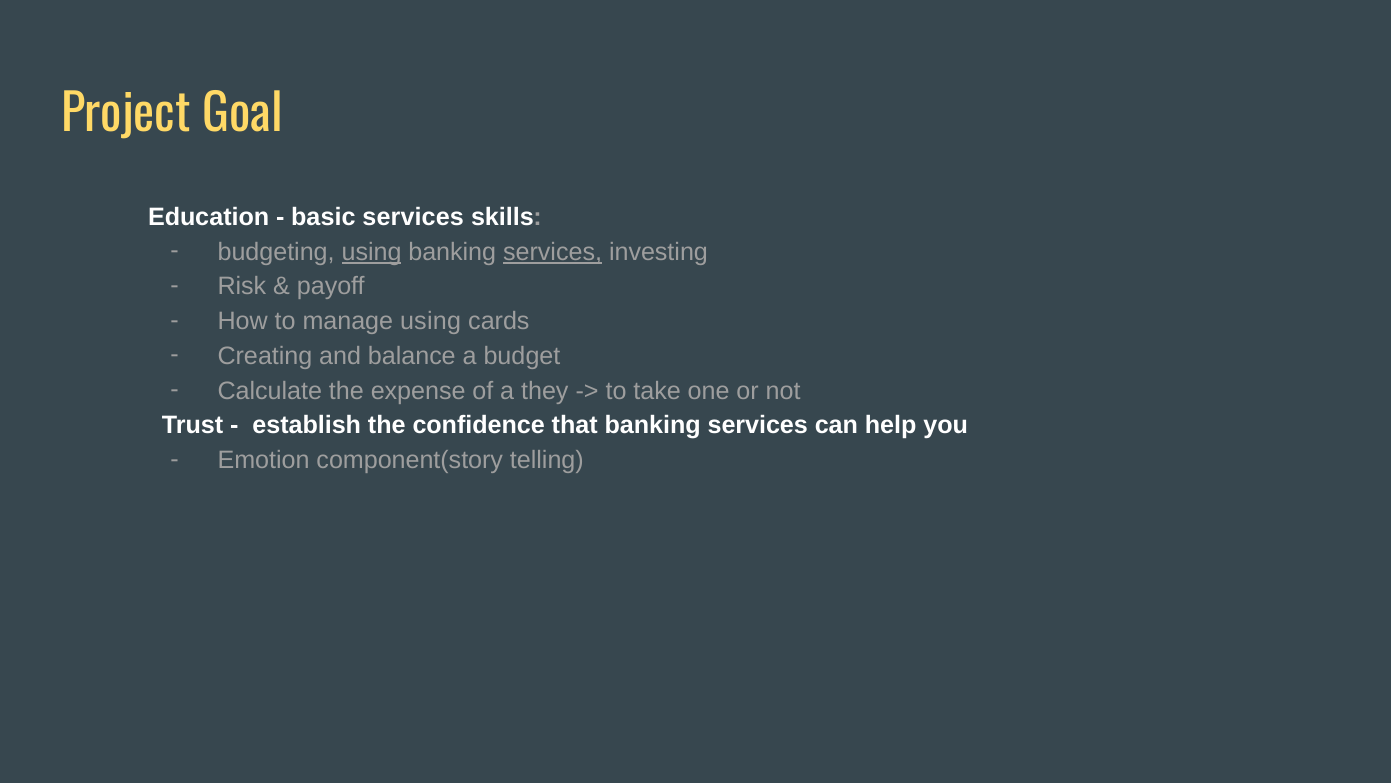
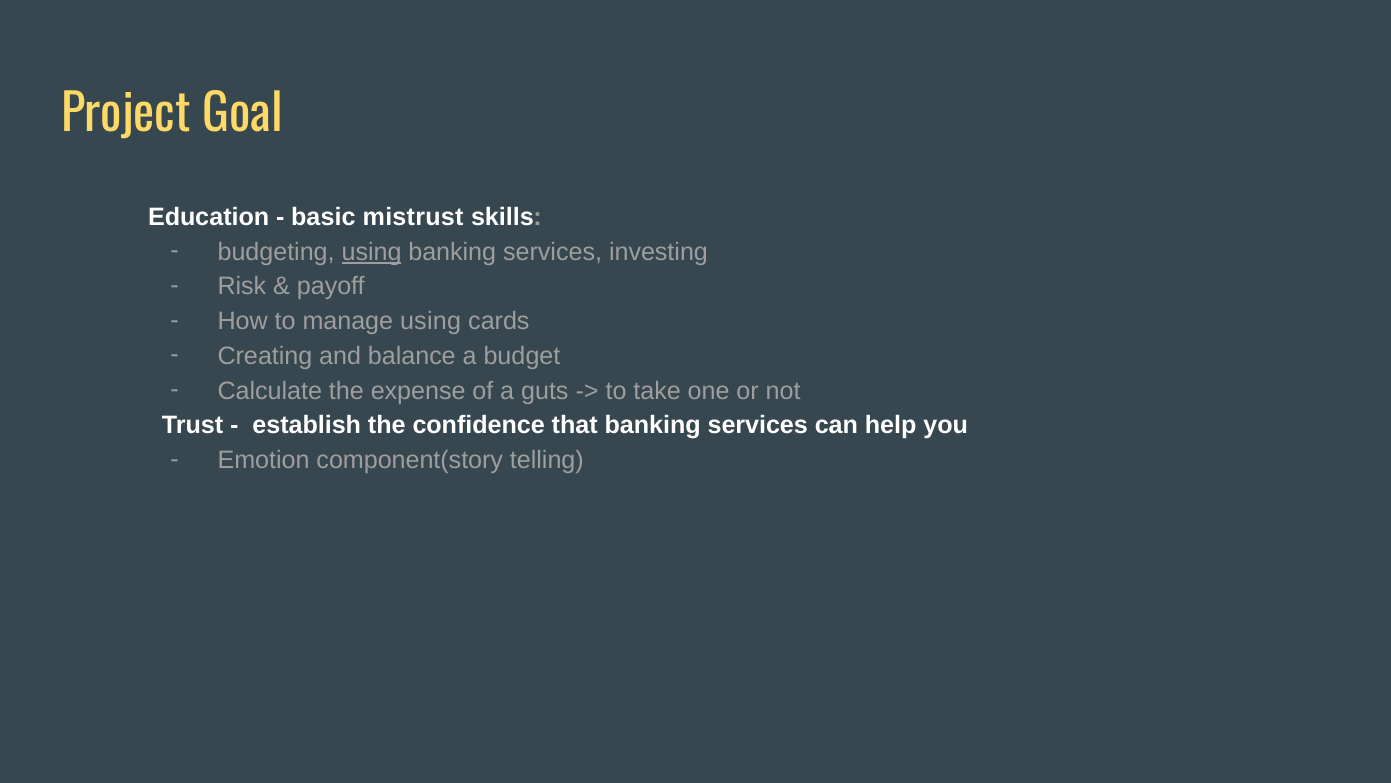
basic services: services -> mistrust (413, 217)
services underline: present -> none (553, 252)
they: they -> guts (545, 390)
